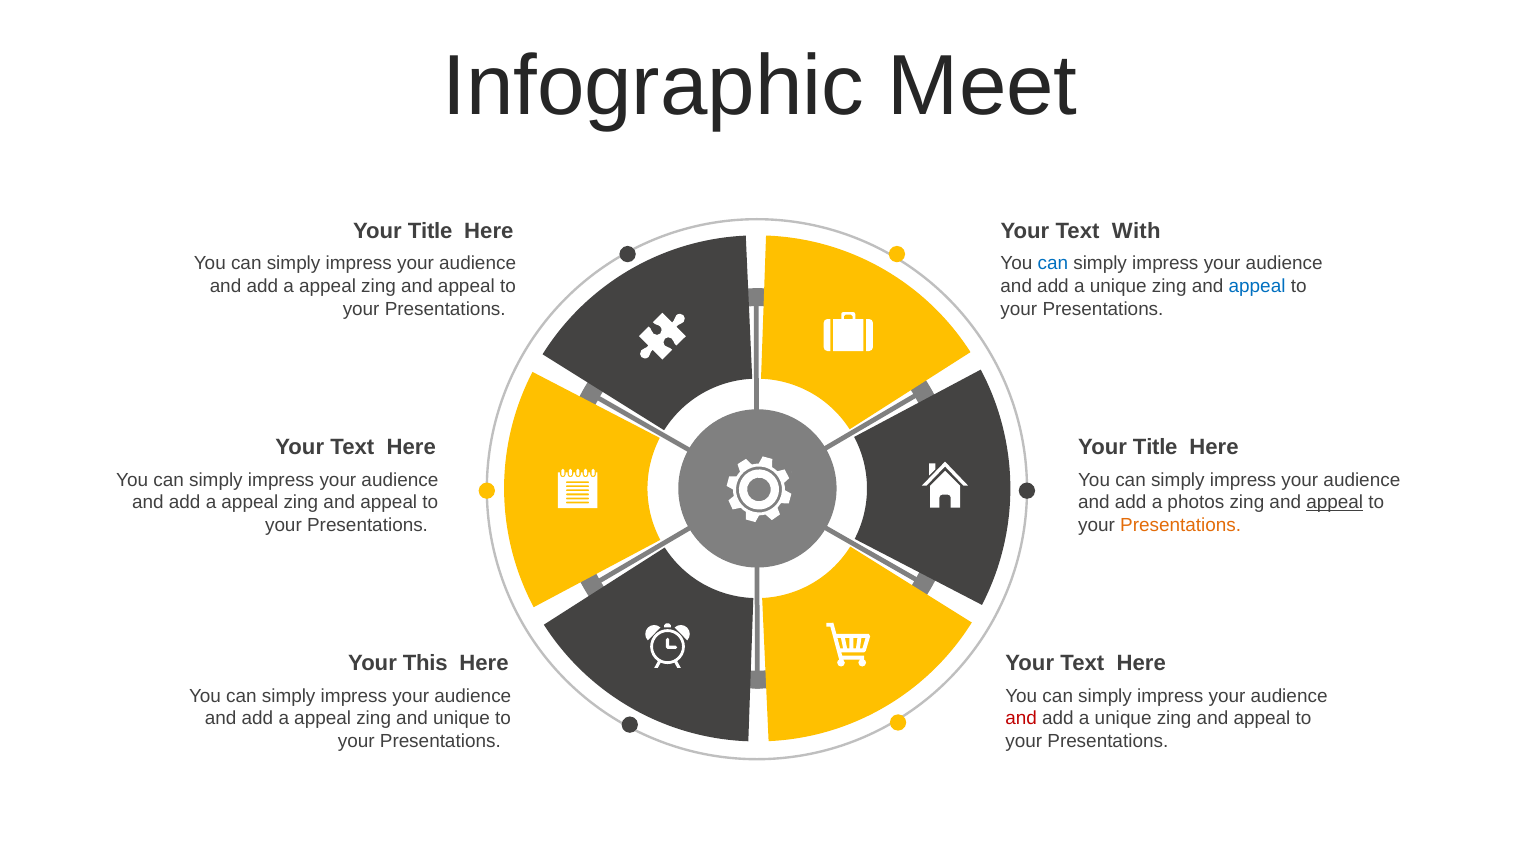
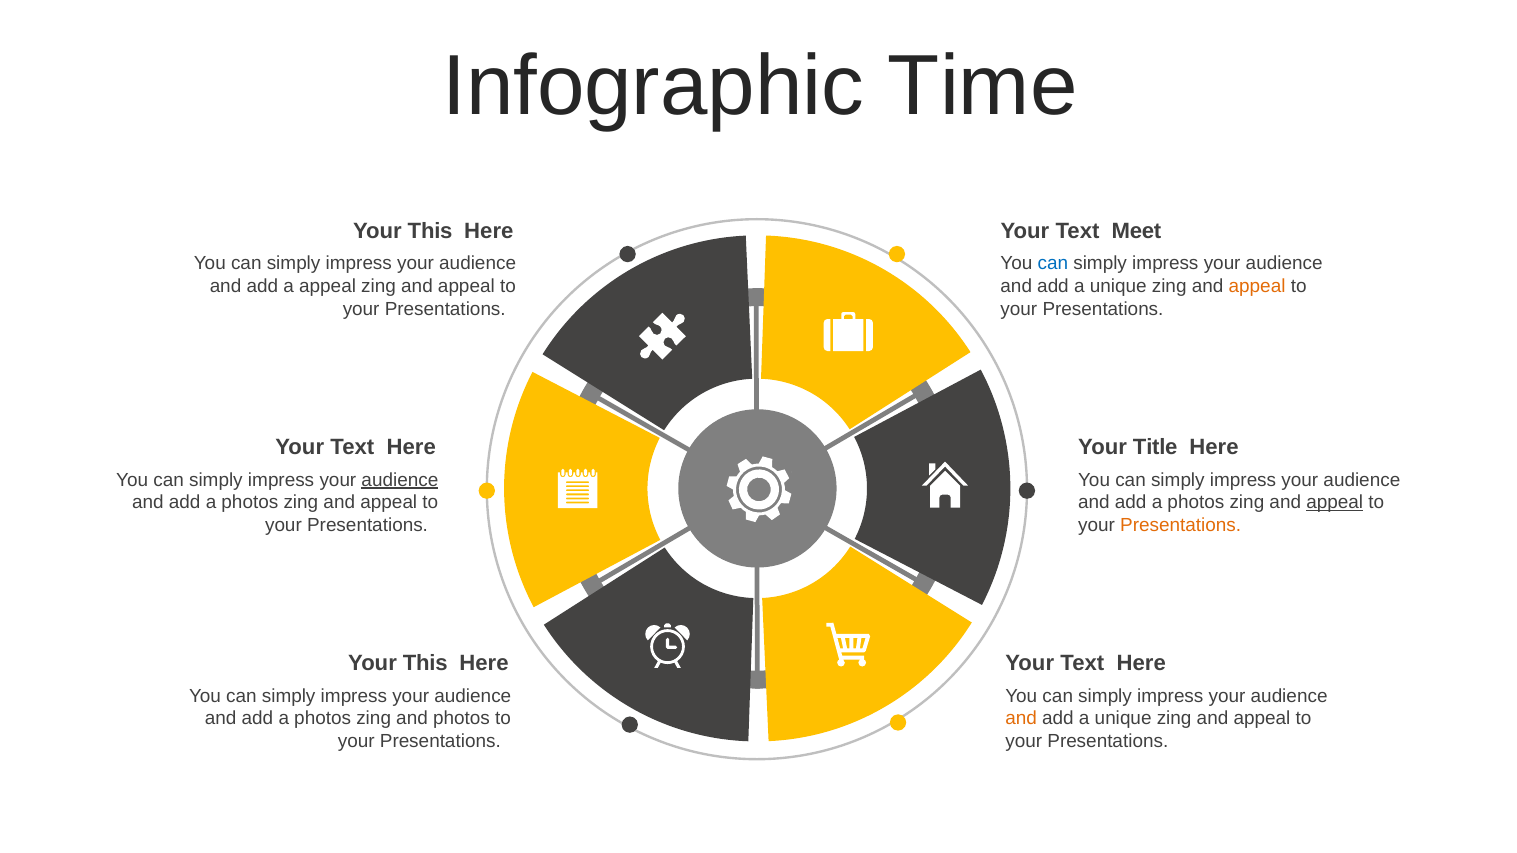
Meet: Meet -> Time (983, 87)
Title: Title -> This (430, 231)
With: With -> Meet (1136, 231)
appeal colour: blue -> orange (1257, 286)
audience underline: none -> present (400, 480)
appeal: appeal -> photos (250, 503)
appeal: appeal -> photos (323, 719)
and unique: unique -> photos (462, 719)
and colour: red -> orange (1021, 719)
